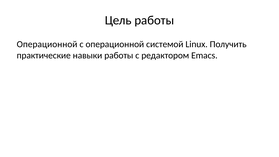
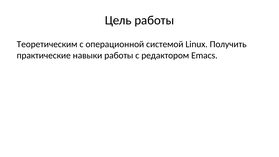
Операционной: Операционной -> Теоретическим (47, 44)
